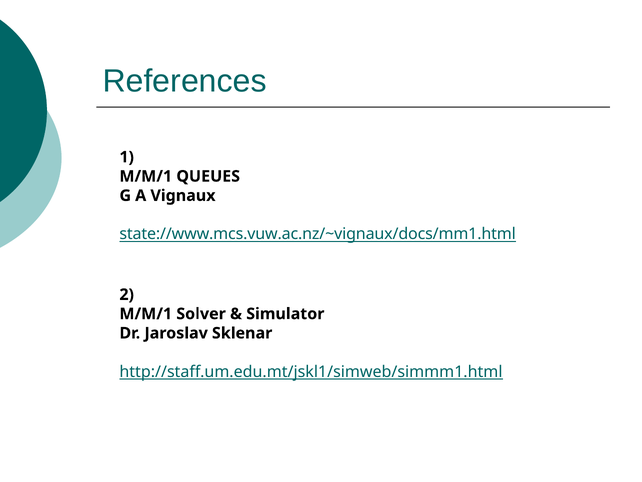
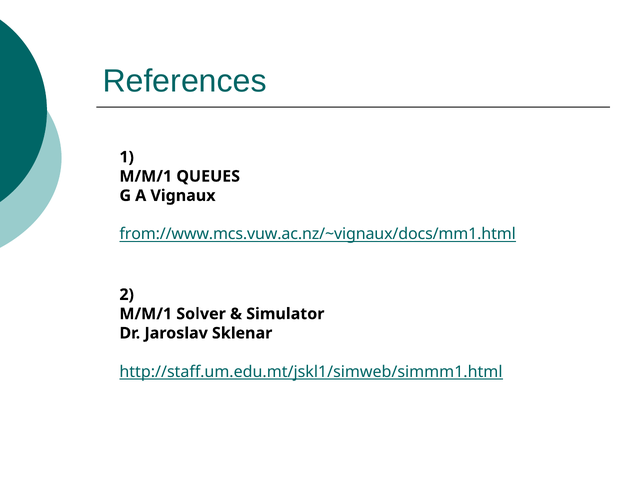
state://www.mcs.vuw.ac.nz/~vignaux/docs/mm1.html: state://www.mcs.vuw.ac.nz/~vignaux/docs/mm1.html -> from://www.mcs.vuw.ac.nz/~vignaux/docs/mm1.html (318, 234)
